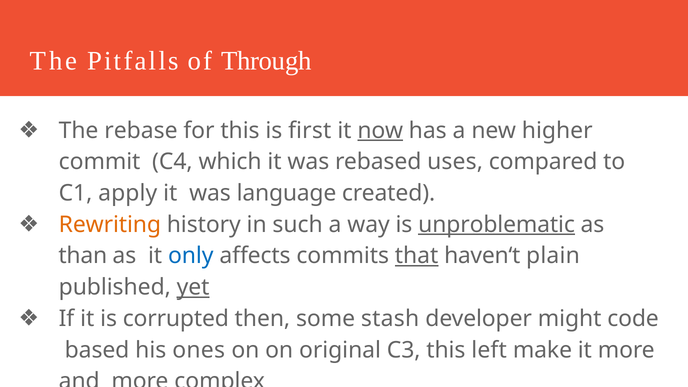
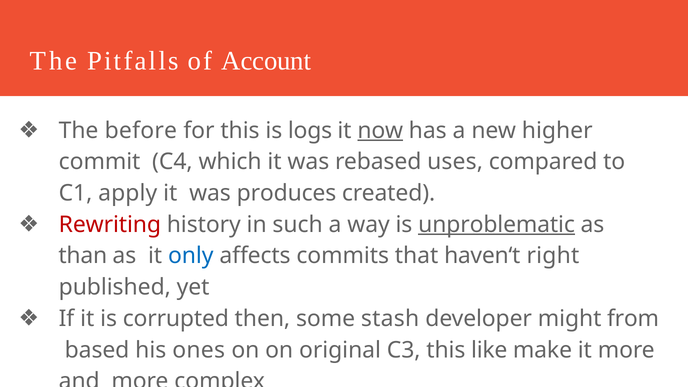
Through: Through -> Account (266, 61)
rebase: rebase -> before (141, 130)
ﬁrst: ﬁrst -> logs (310, 130)
language: language -> produces (286, 193)
Rewriting colour: orange -> red (110, 225)
that underline: present -> none (417, 256)
plain: plain -> right (553, 256)
yet underline: present -> none (193, 287)
code: code -> from (633, 319)
left: left -> like (489, 350)
